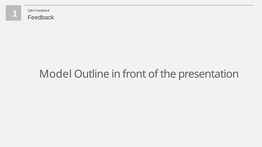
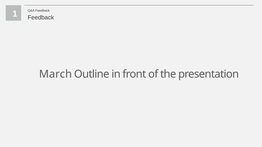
Model: Model -> March (56, 74)
